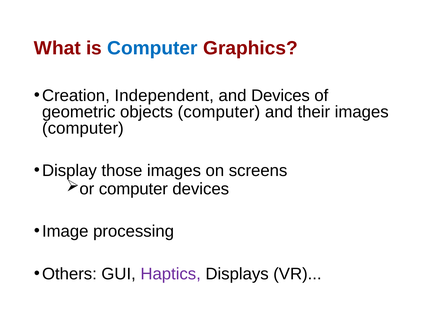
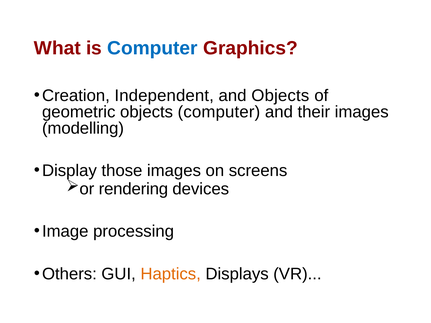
and Devices: Devices -> Objects (280, 96)
computer: computer -> modelling (83, 128)
computer: computer -> rendering (133, 189)
Haptics colour: purple -> orange (171, 274)
